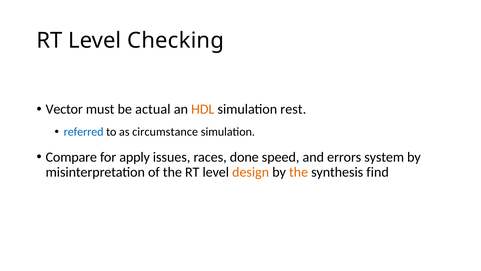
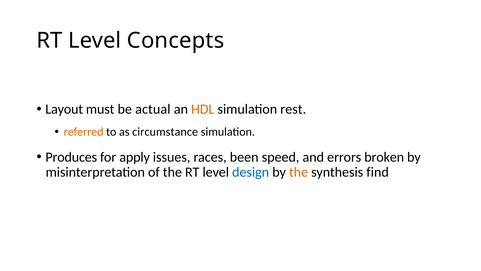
Checking: Checking -> Concepts (176, 40)
Vector: Vector -> Layout (64, 109)
referred colour: blue -> orange (84, 132)
Compare: Compare -> Produces (71, 157)
done: done -> been (244, 157)
system: system -> broken (384, 157)
design colour: orange -> blue (251, 172)
